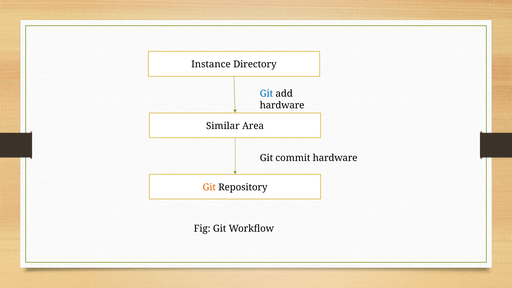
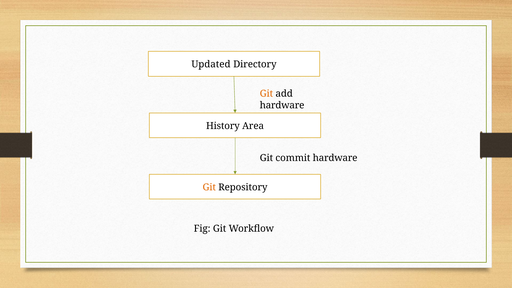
Instance: Instance -> Updated (211, 64)
Git colour: blue -> orange (266, 94)
Similar: Similar -> History (223, 126)
